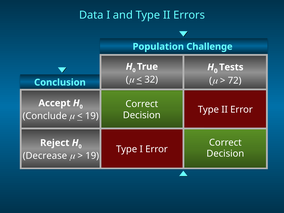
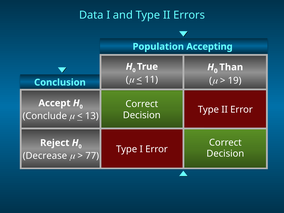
Challenge: Challenge -> Accepting (209, 47)
Tests: Tests -> Than (231, 67)
32: 32 -> 11 (151, 80)
72: 72 -> 19 (235, 81)
19: 19 -> 13 (92, 116)
19: 19 -> 77 (92, 156)
